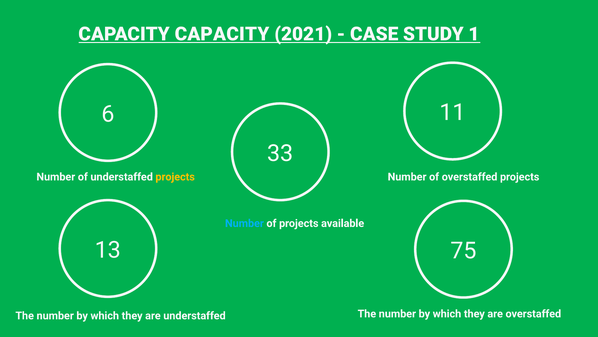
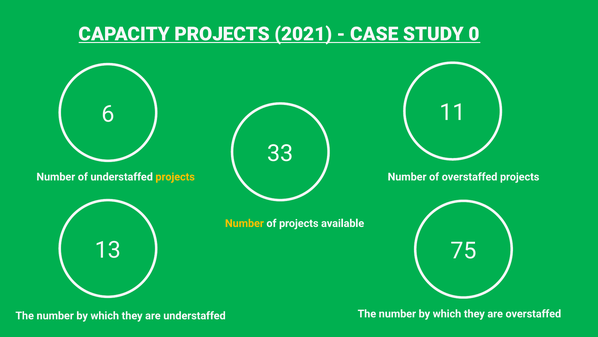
CAPACITY CAPACITY: CAPACITY -> PROJECTS (222, 34)
1: 1 -> 0 (474, 34)
Number colour: light blue -> yellow (244, 223)
